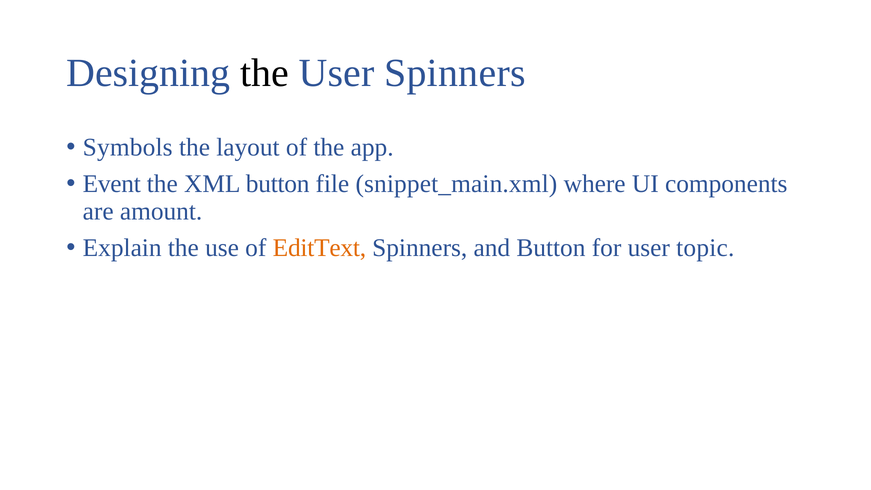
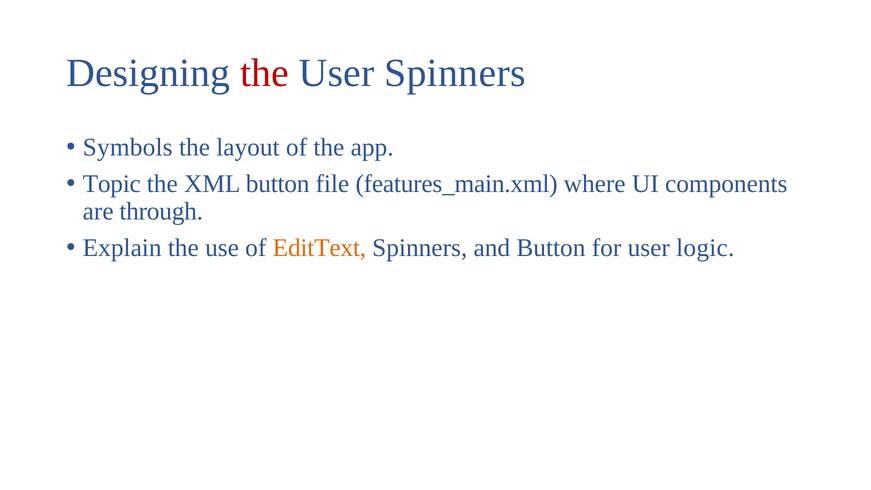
the colour: black -> red (265, 73)
Event: Event -> Topic (112, 184)
snippet_main.xml: snippet_main.xml -> features_main.xml (457, 184)
amount: amount -> through (161, 211)
topic: topic -> logic (705, 248)
